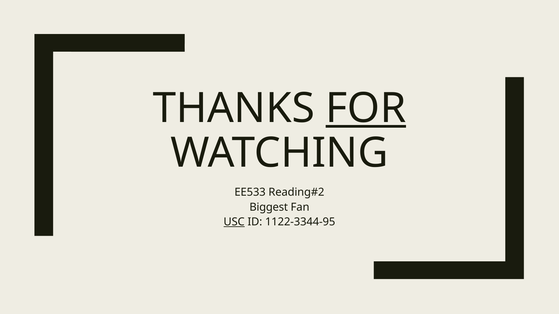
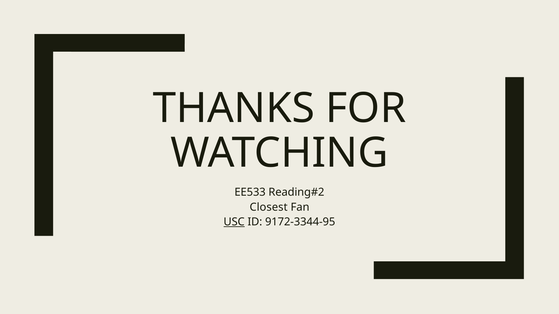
FOR underline: present -> none (366, 109)
Biggest: Biggest -> Closest (269, 207)
1122-3344-95: 1122-3344-95 -> 9172-3344-95 (300, 222)
